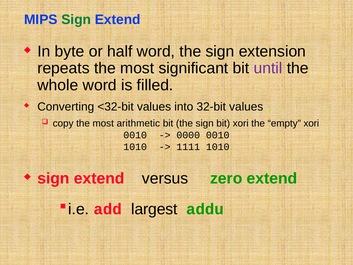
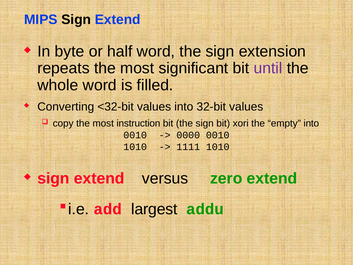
Sign colour: green -> black (76, 20)
arithmetic: arithmetic -> instruction (138, 123)
empty xori: xori -> into (311, 123)
